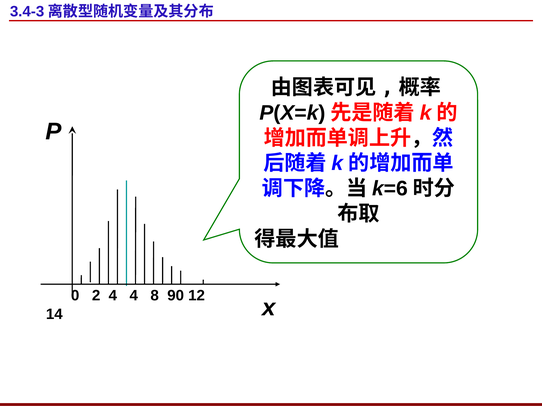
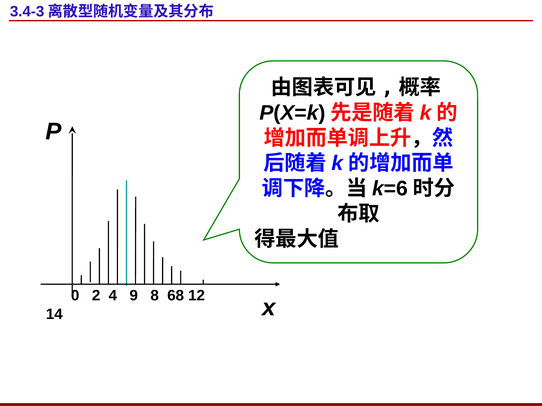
4 4: 4 -> 9 (134, 296)
90: 90 -> 68 (176, 296)
